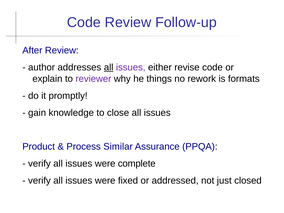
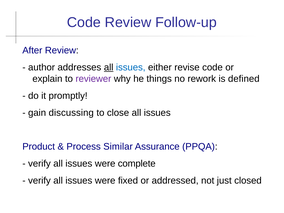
issues colour: purple -> blue (131, 67)
formats: formats -> defined (244, 79)
knowledge: knowledge -> discussing (71, 113)
